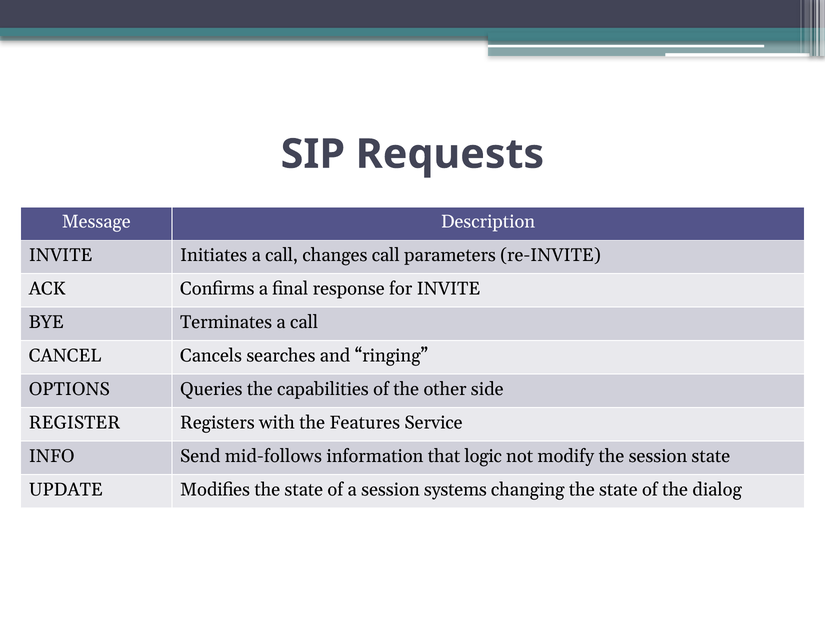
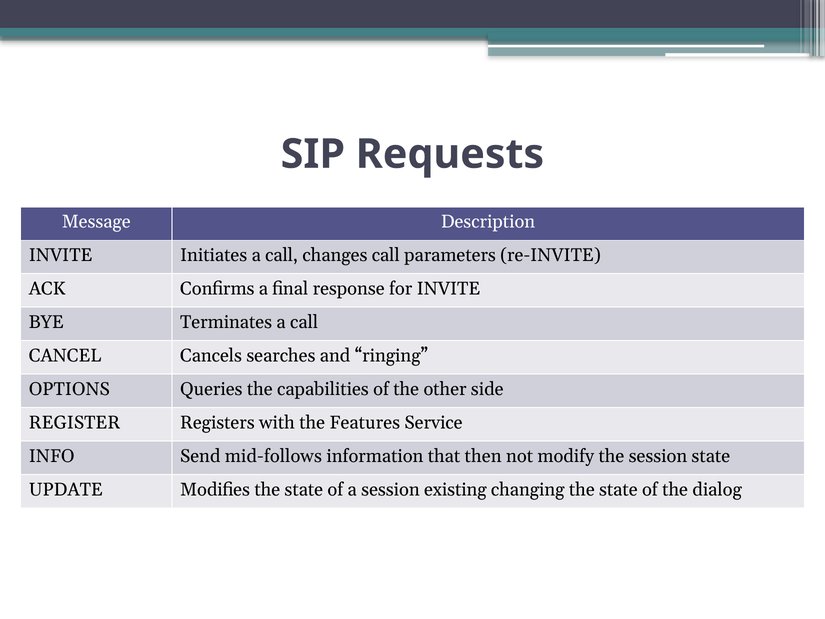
logic: logic -> then (483, 456)
systems: systems -> existing (455, 489)
